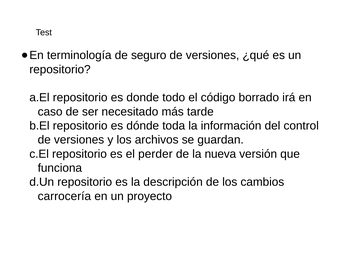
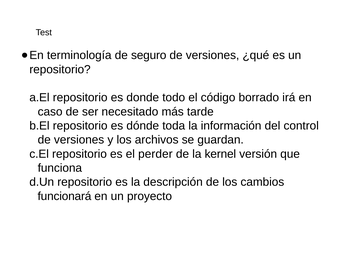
nueva: nueva -> kernel (220, 154)
carrocería: carrocería -> funcionará (64, 196)
